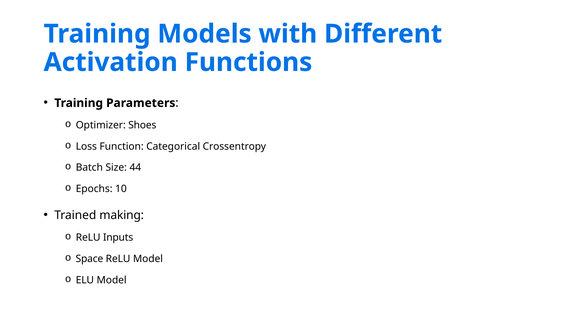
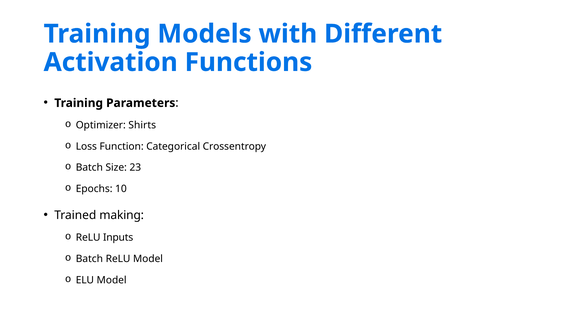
Shoes: Shoes -> Shirts (142, 125)
44: 44 -> 23 (135, 168)
Space: Space -> Batch (89, 259)
